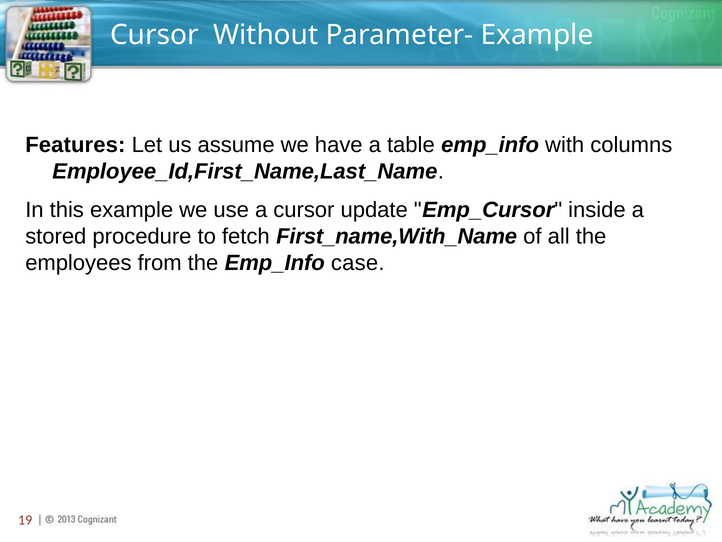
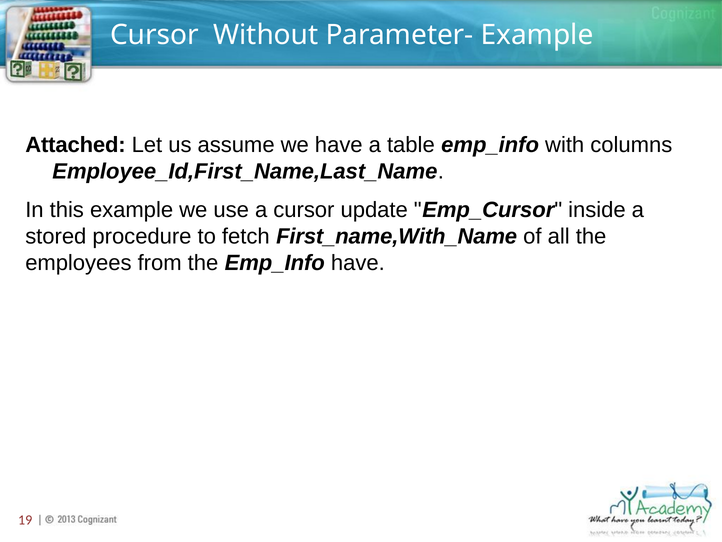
Features: Features -> Attached (75, 145)
Emp_Info case: case -> have (358, 263)
